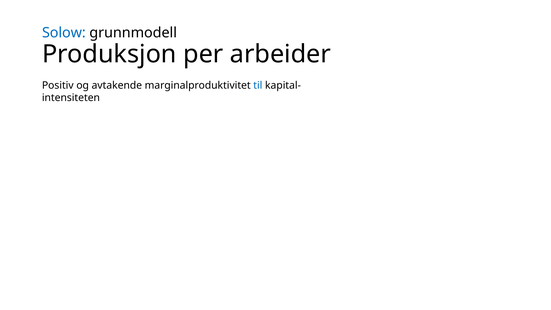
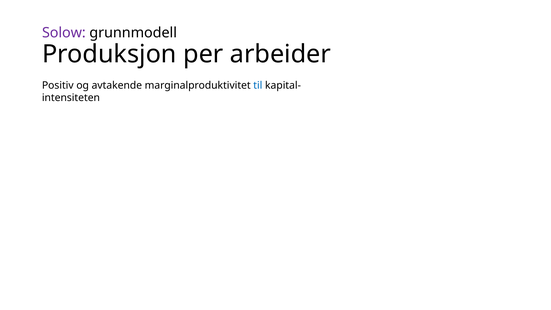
Solow colour: blue -> purple (64, 33)
